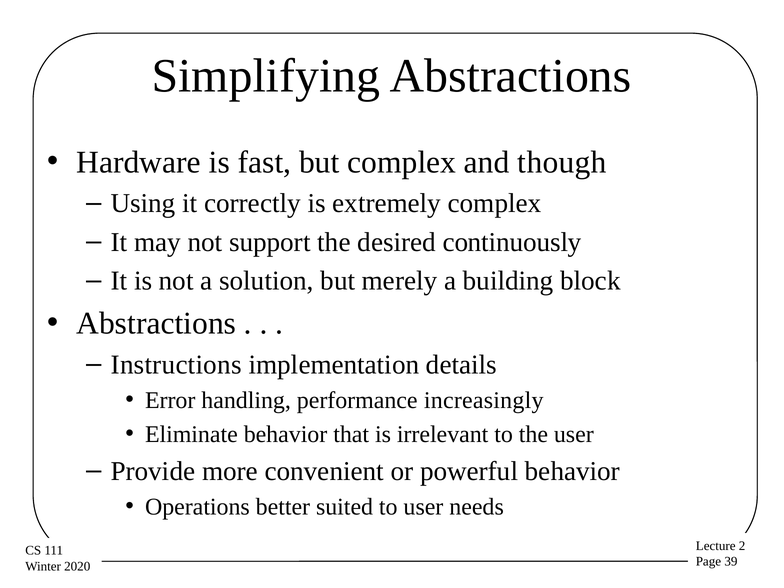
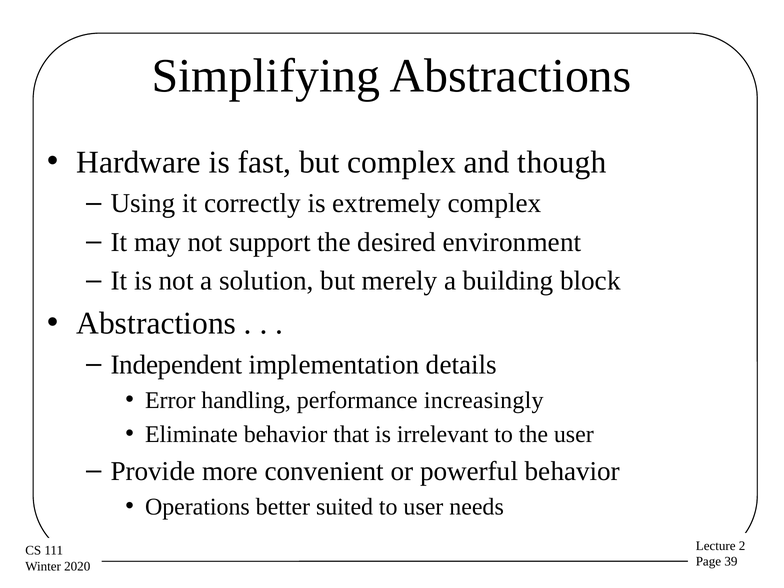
continuously: continuously -> environment (512, 242)
Instructions: Instructions -> Independent (176, 365)
